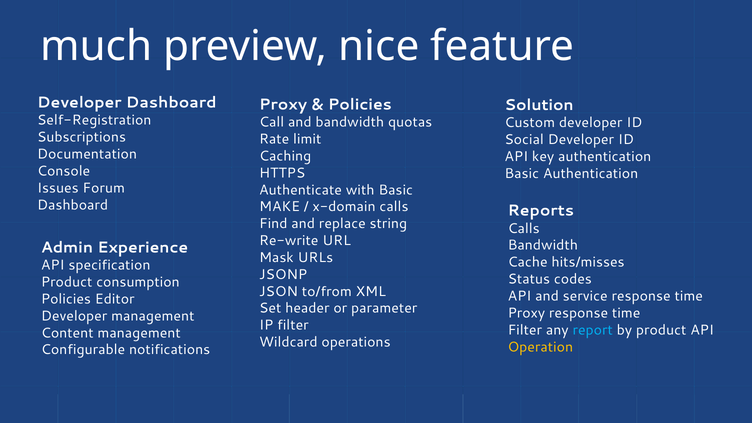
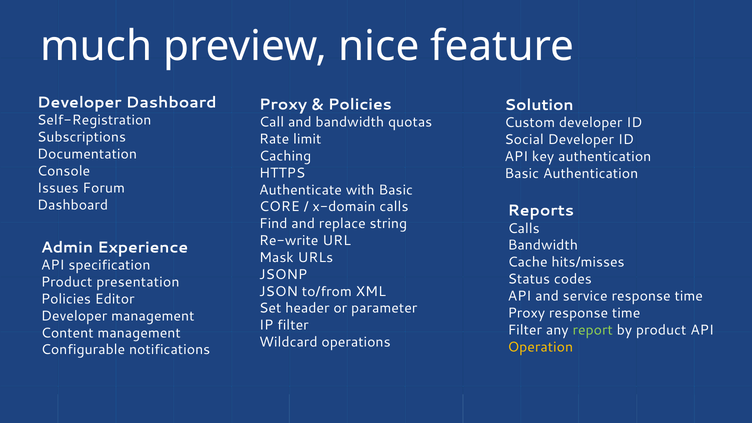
MAKE: MAKE -> CORE (279, 207)
consumption: consumption -> presentation (138, 282)
report colour: light blue -> light green (593, 330)
